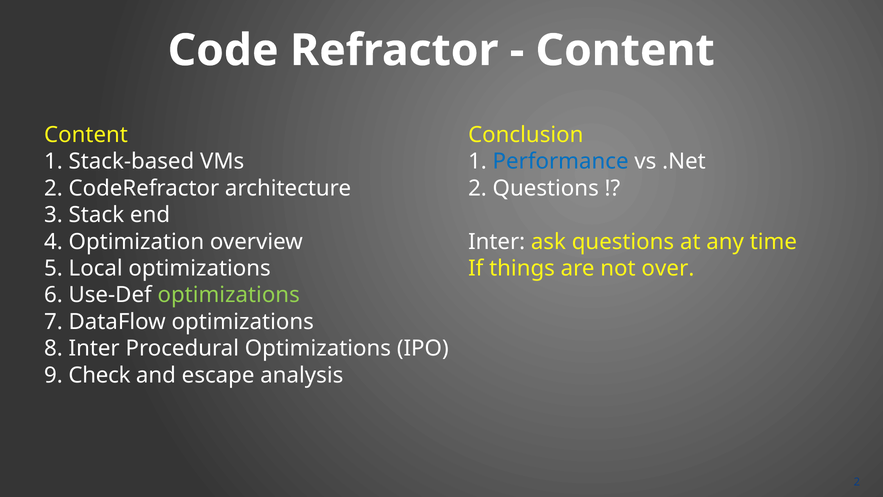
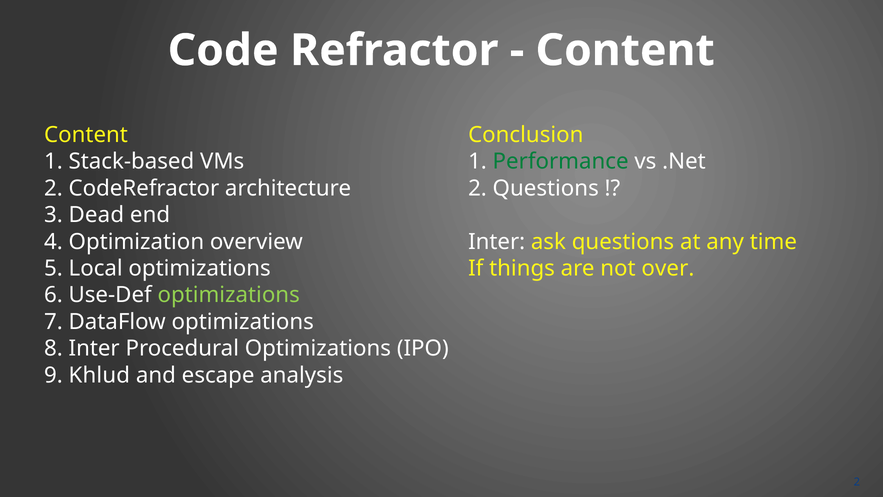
Performance colour: blue -> green (561, 161)
Stack: Stack -> Dead (96, 215)
Check: Check -> Khlud (99, 375)
